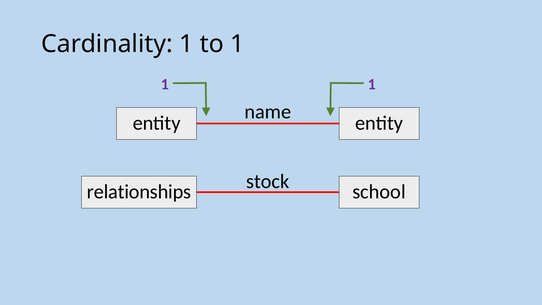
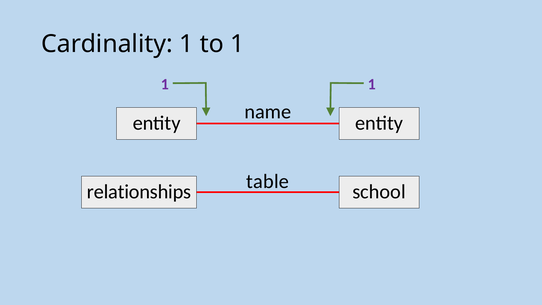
stock: stock -> table (268, 181)
